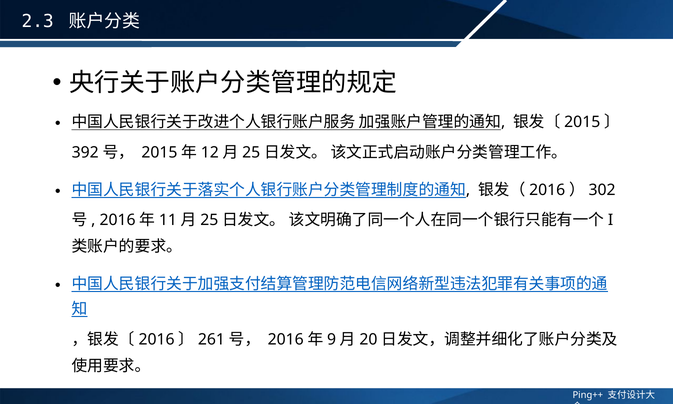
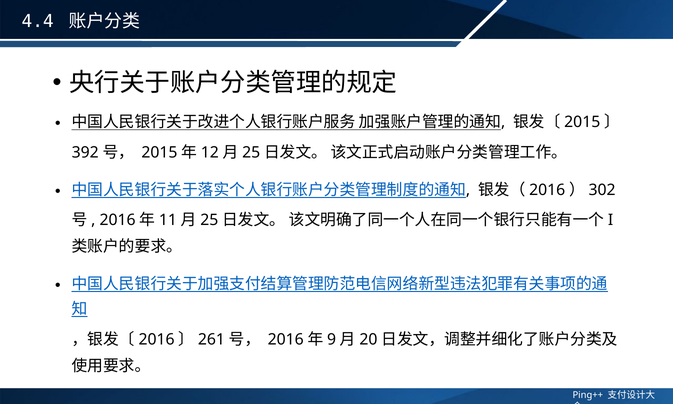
2.3: 2.3 -> 4.4 (38, 21)
